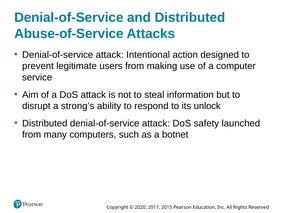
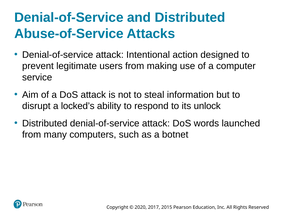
strong’s: strong’s -> locked’s (78, 106)
safety: safety -> words (206, 123)
